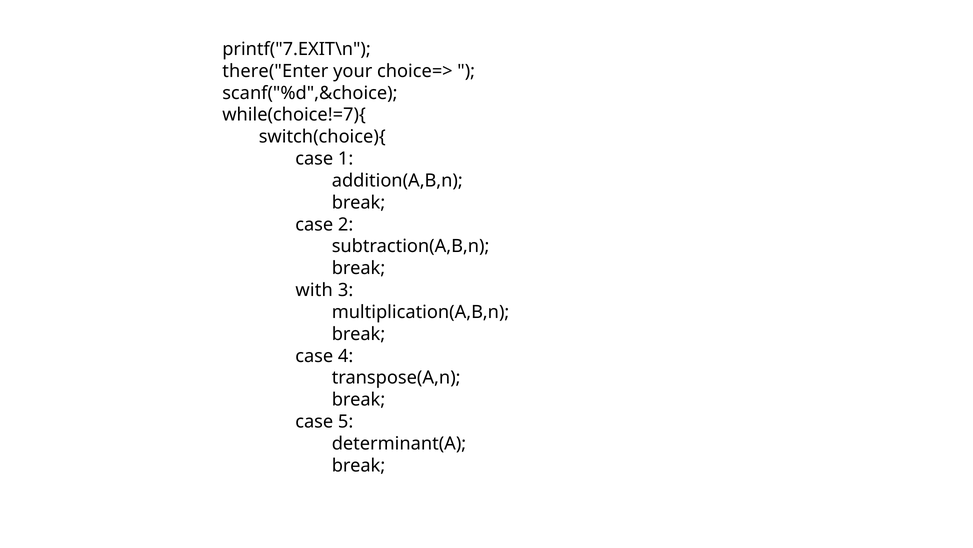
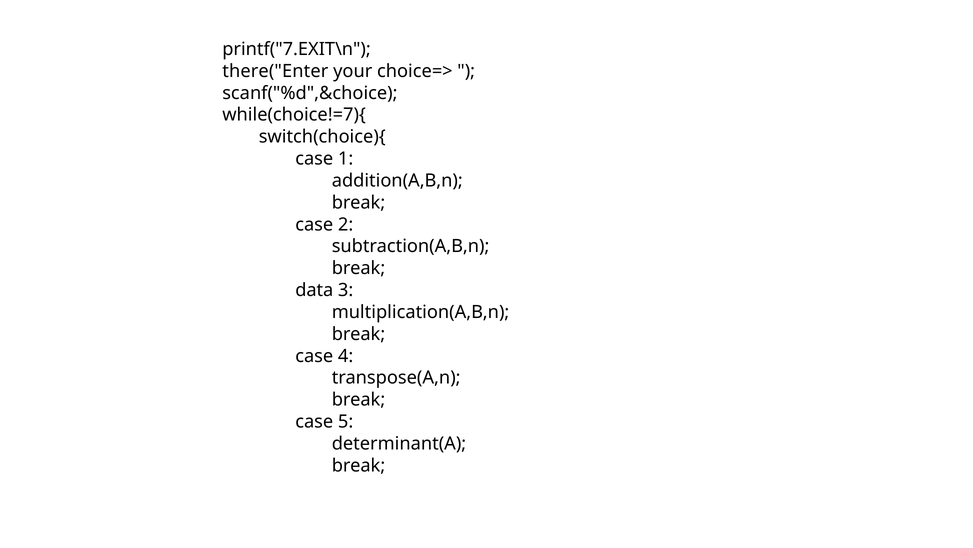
with: with -> data (314, 290)
